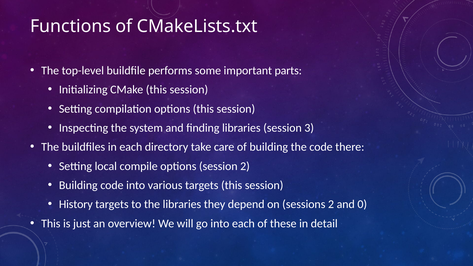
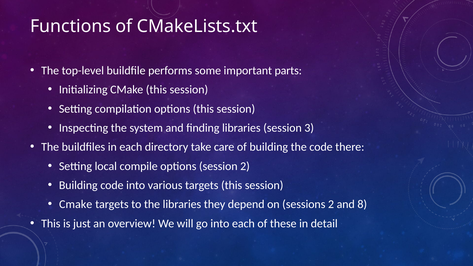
History: History -> Cmake (76, 204)
0: 0 -> 8 (362, 204)
